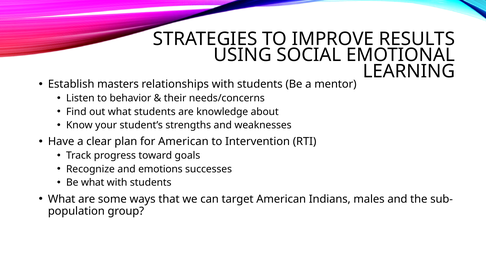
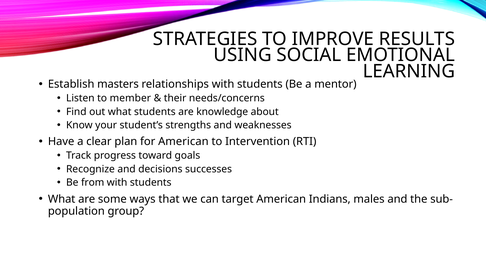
behavior: behavior -> member (130, 98)
emotions: emotions -> decisions (160, 169)
Be what: what -> from (93, 183)
